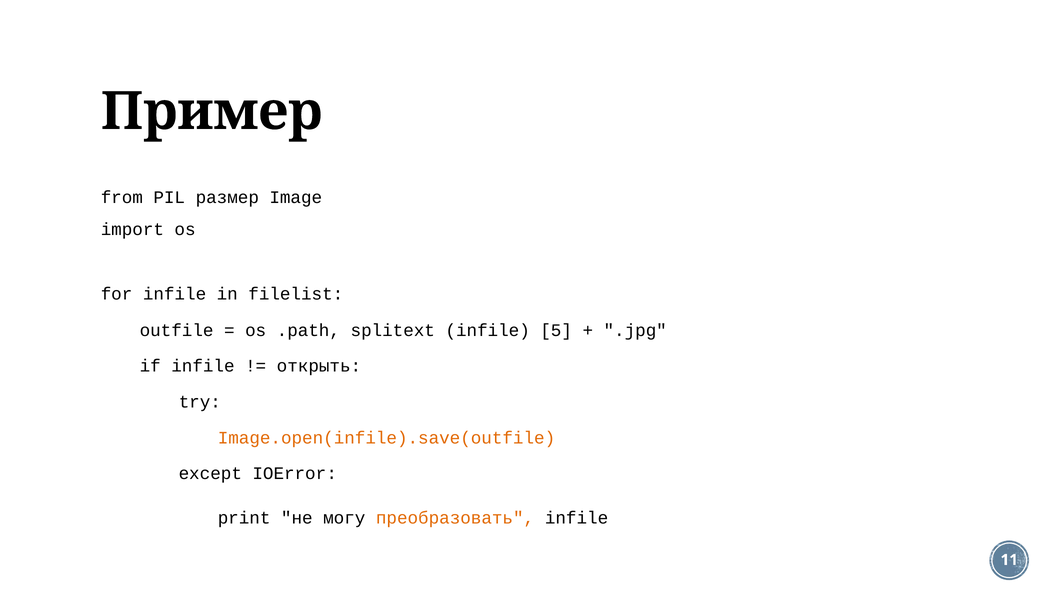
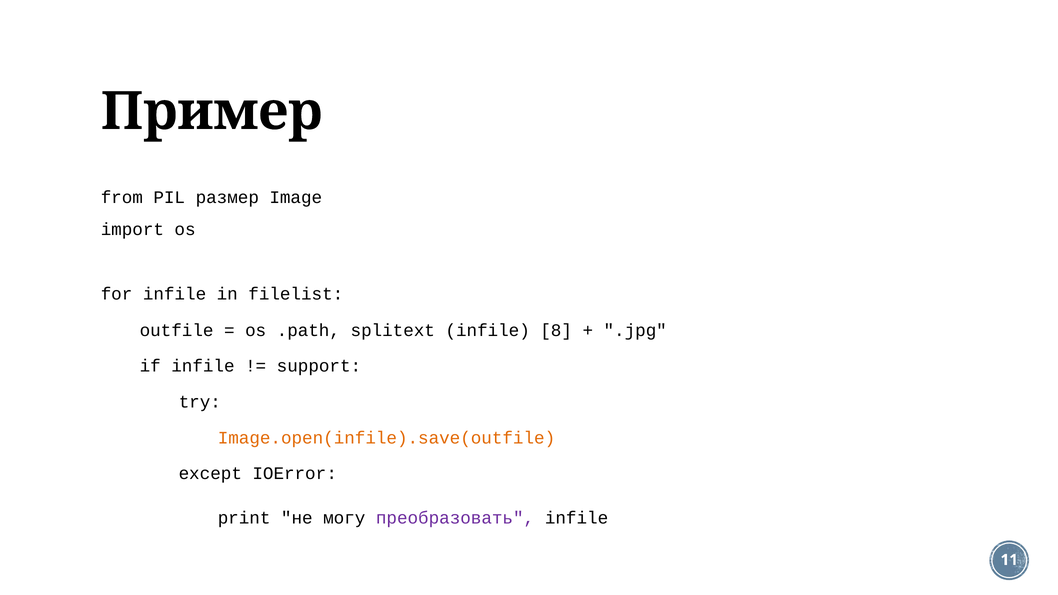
5: 5 -> 8 (556, 330)
открыть: открыть -> support (319, 366)
преобразовать colour: orange -> purple (455, 518)
